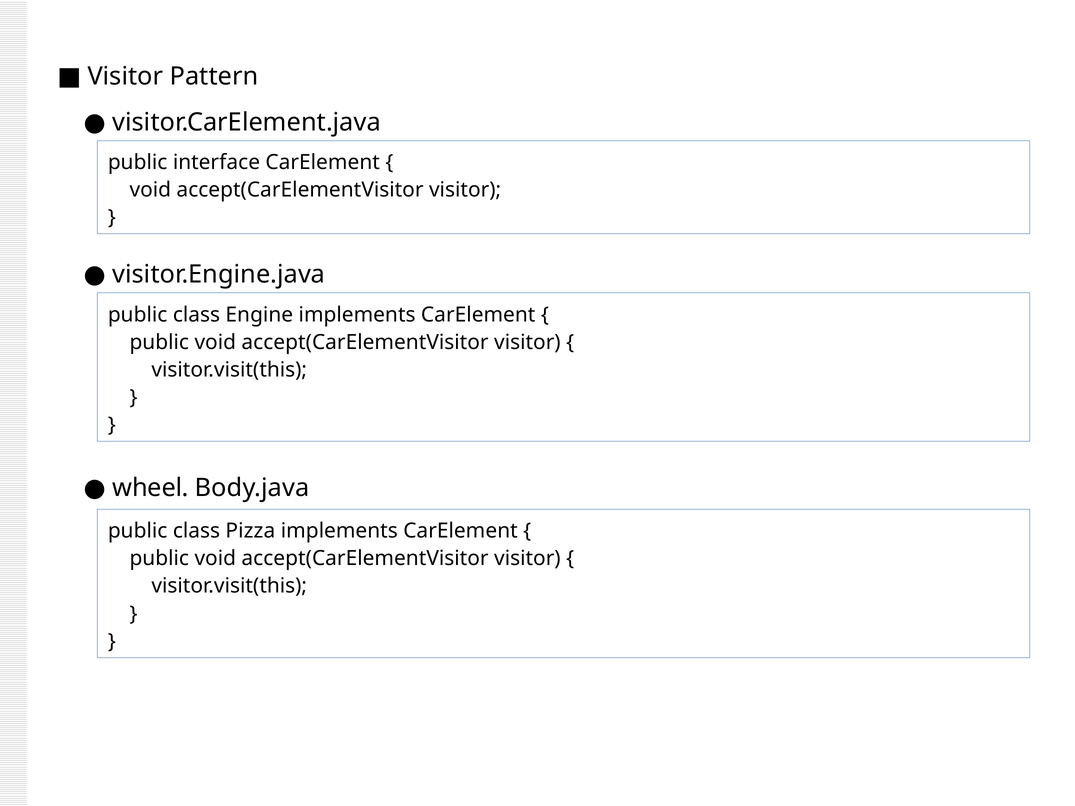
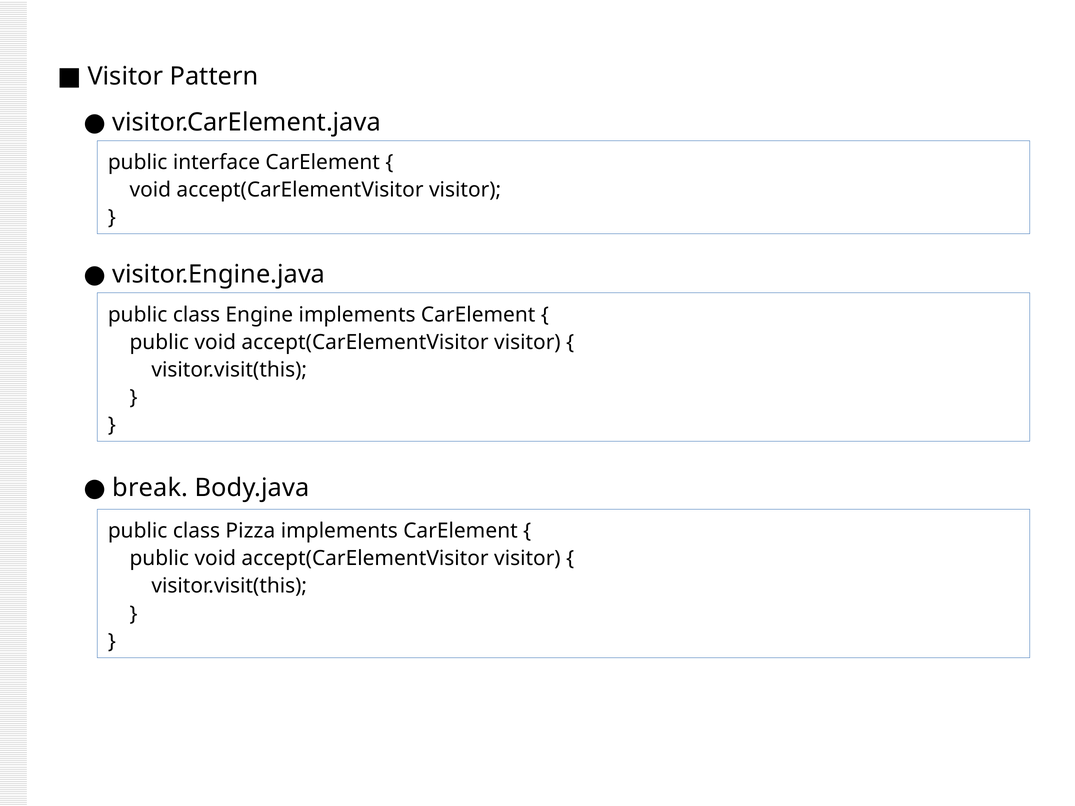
wheel: wheel -> break (150, 488)
